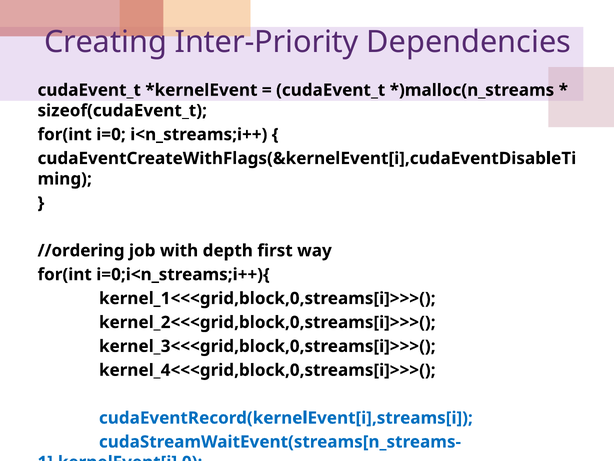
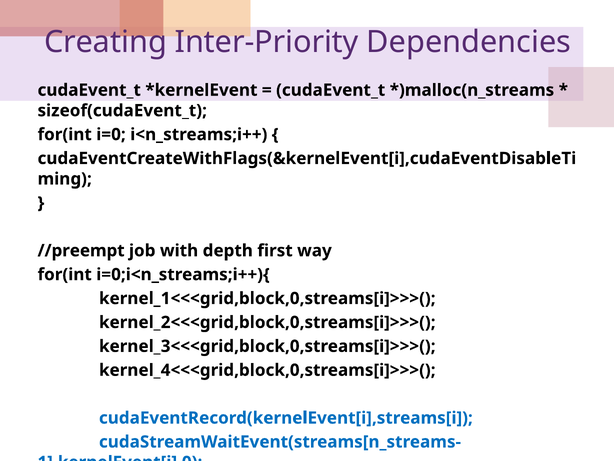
//ordering: //ordering -> //preempt (81, 250)
